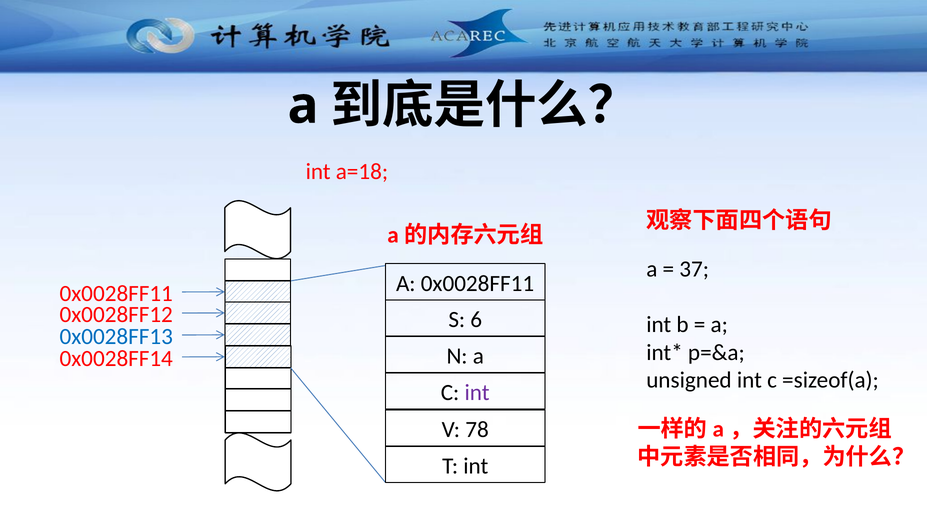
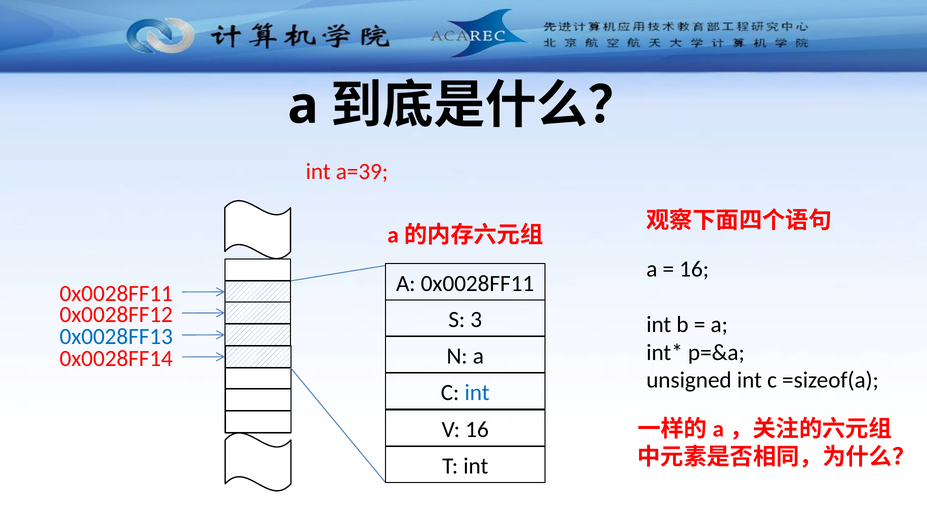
a=18: a=18 -> a=39 (362, 171)
37: 37 -> 16 (694, 269)
6: 6 -> 3 (476, 319)
int colour: purple -> blue (477, 392)
V 78: 78 -> 16 (477, 429)
